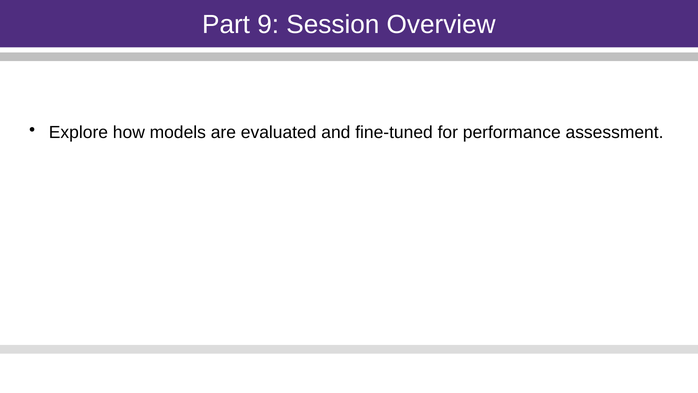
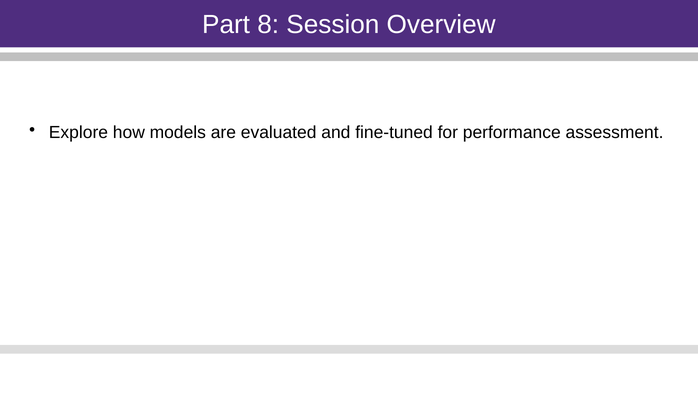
9: 9 -> 8 (268, 25)
